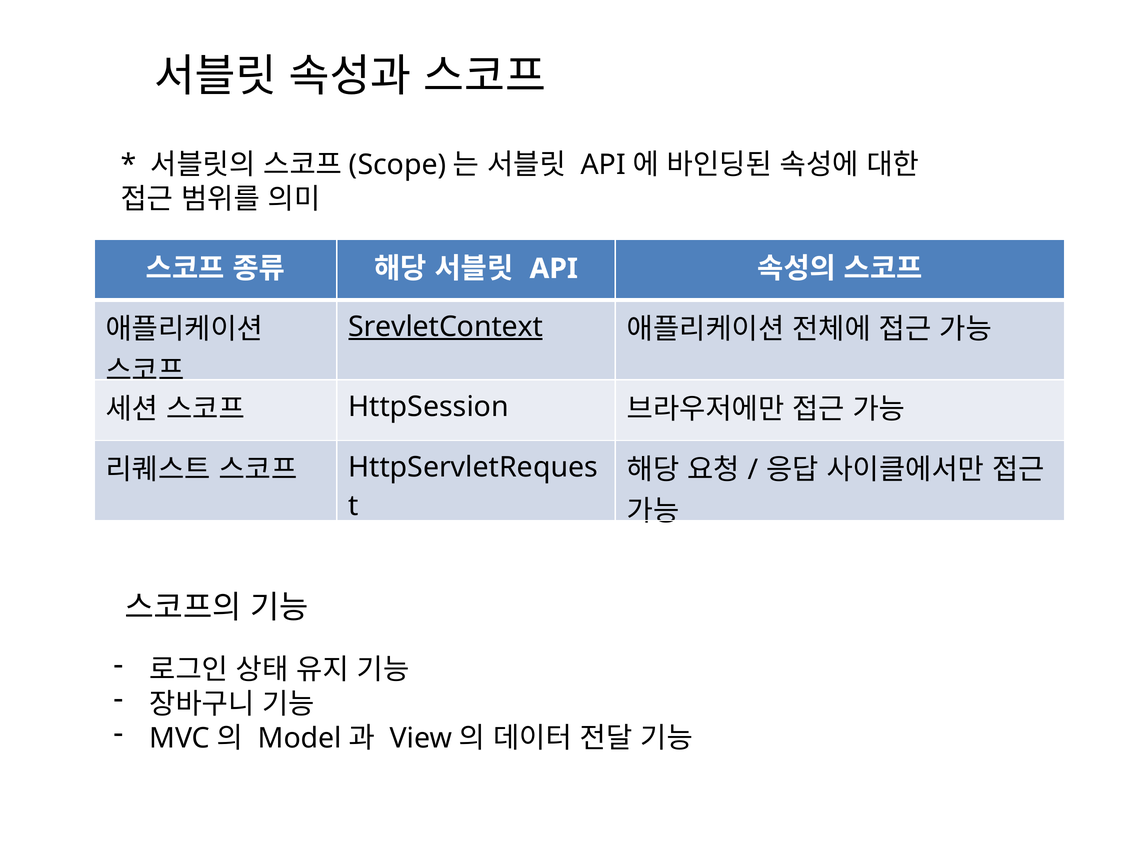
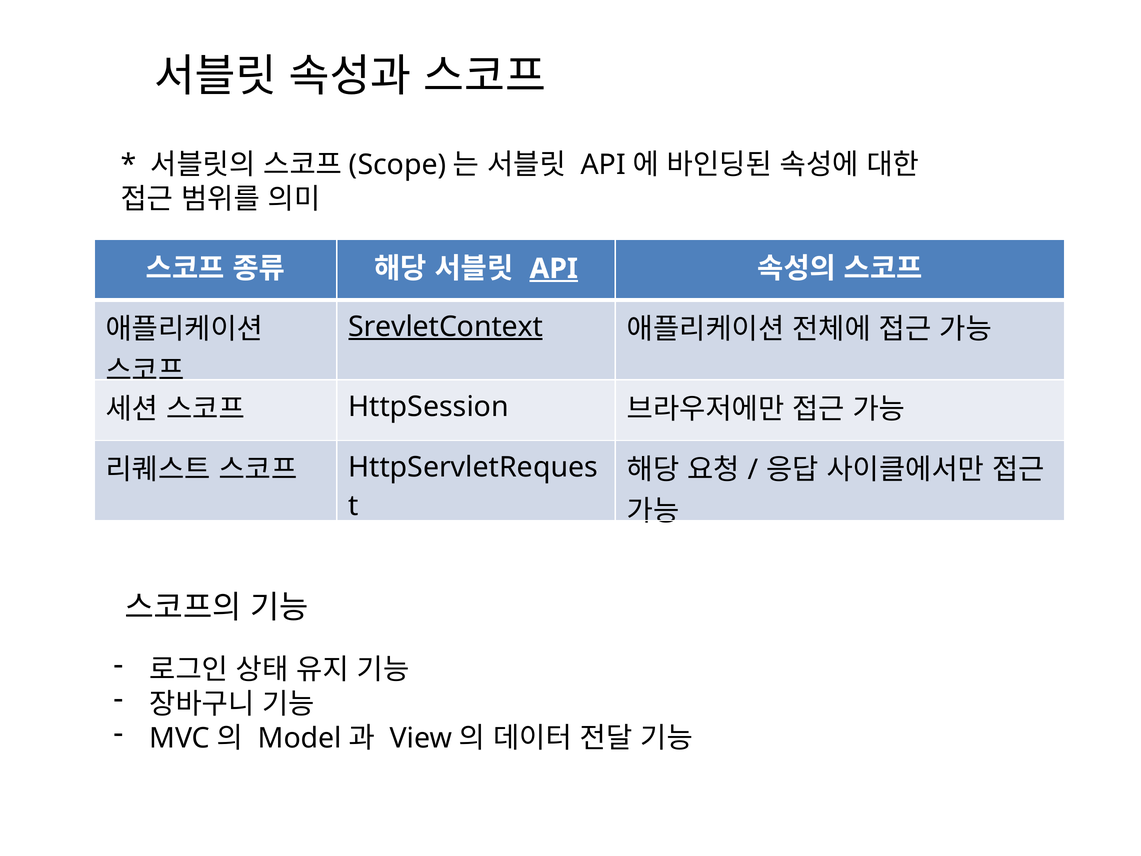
API underline: none -> present (554, 269)
